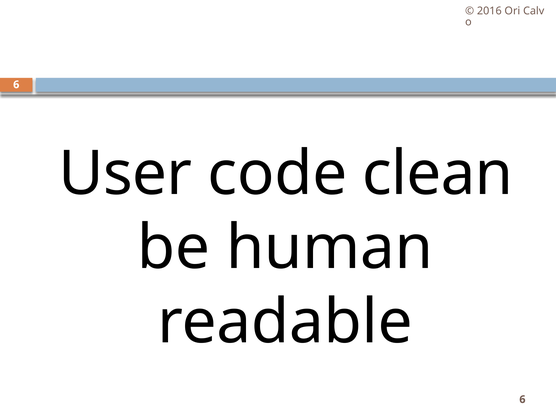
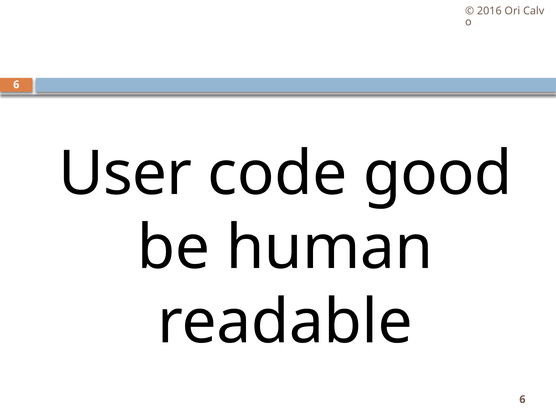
clean: clean -> good (438, 174)
